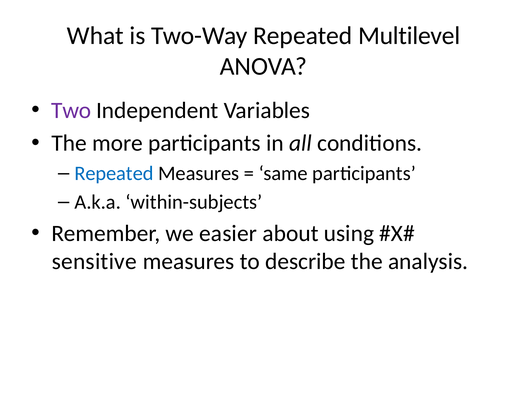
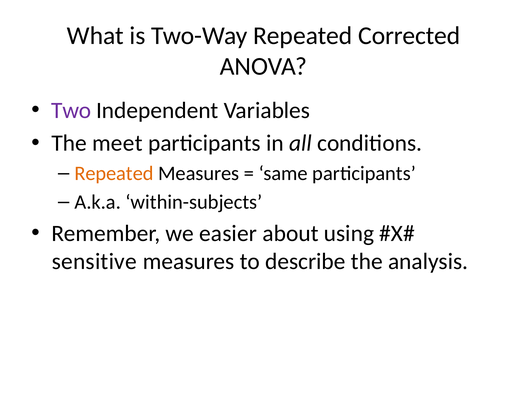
Multilevel: Multilevel -> Corrected (409, 36)
more: more -> meet (117, 143)
Repeated colour: blue -> orange (114, 174)
